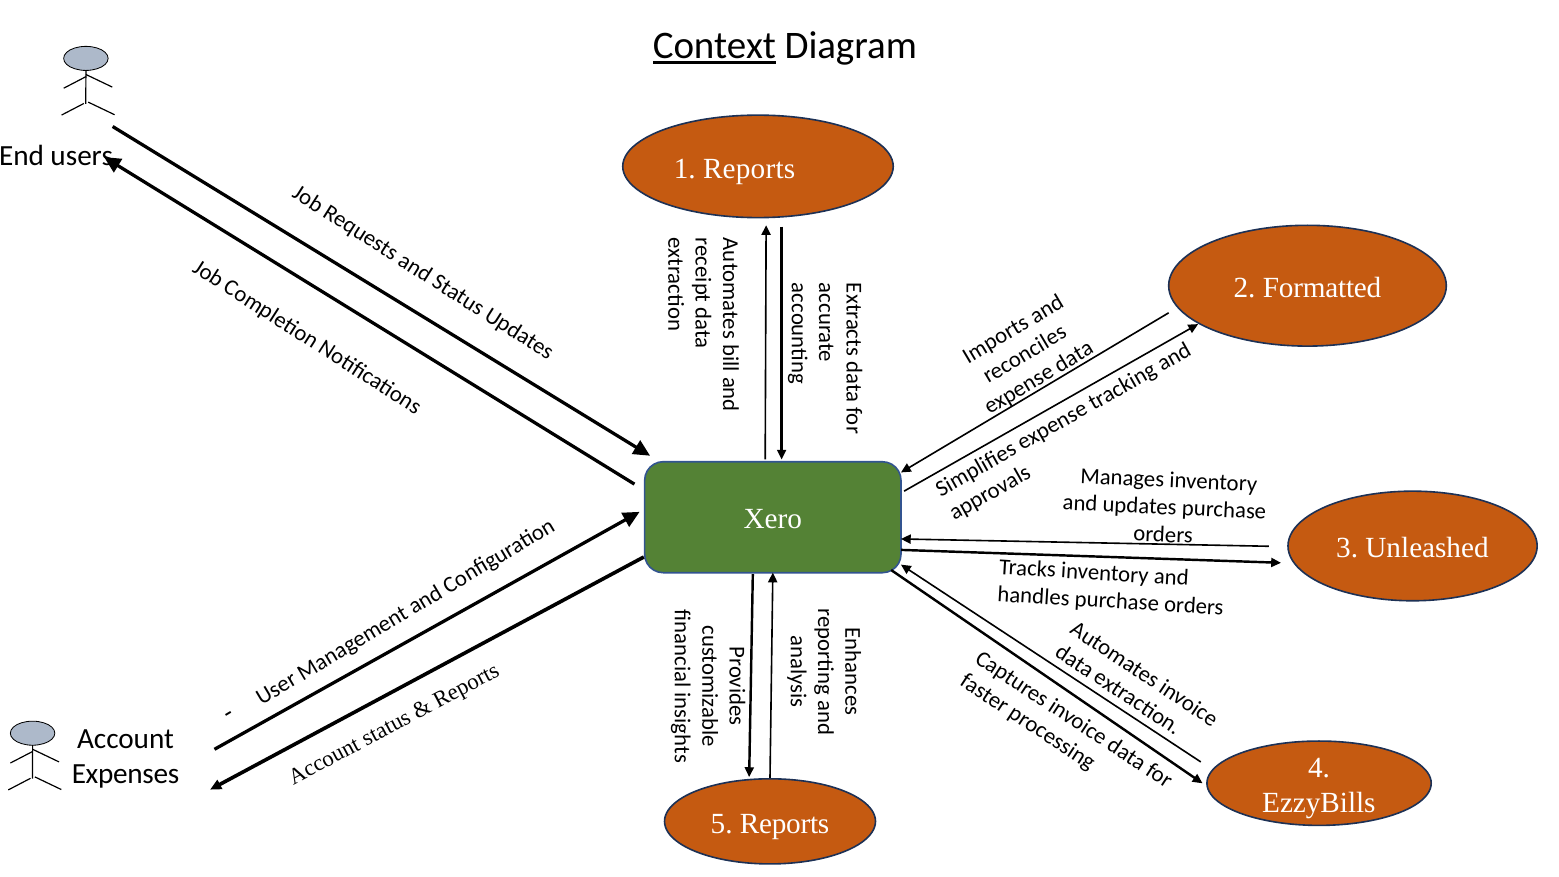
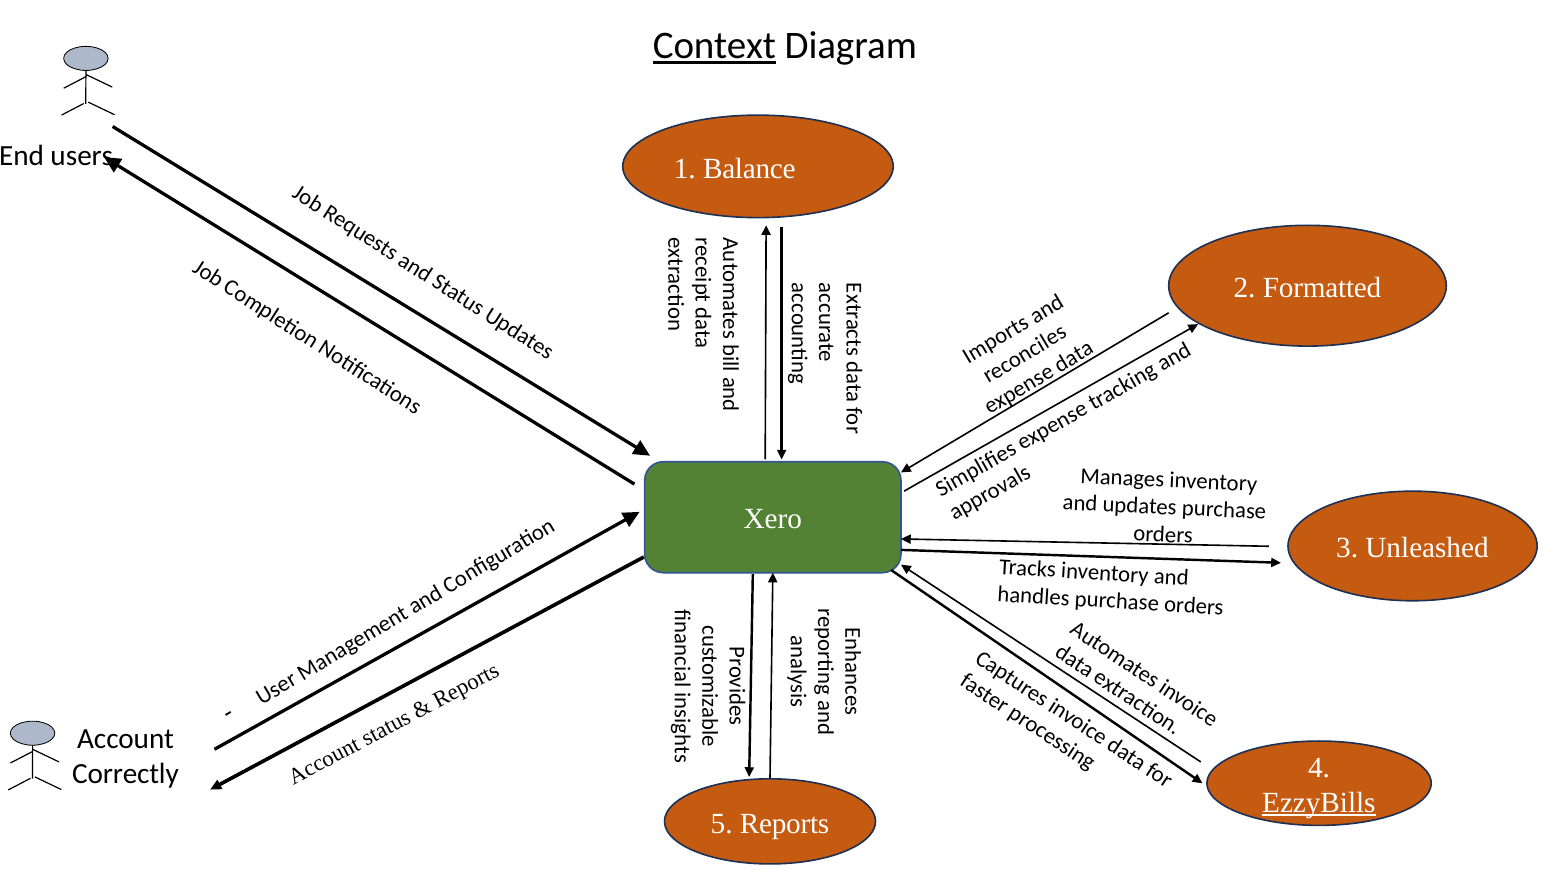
1 Reports: Reports -> Balance (749, 168)
Expenses: Expenses -> Correctly (125, 774)
EzzyBills underline: none -> present (1319, 803)
